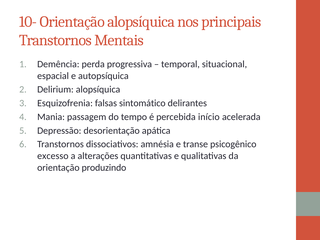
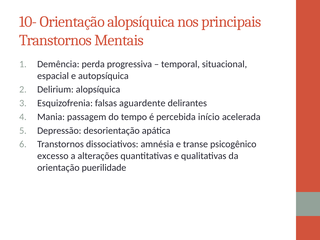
sintomático: sintomático -> aguardente (142, 103)
produzindo: produzindo -> puerilidade (104, 168)
